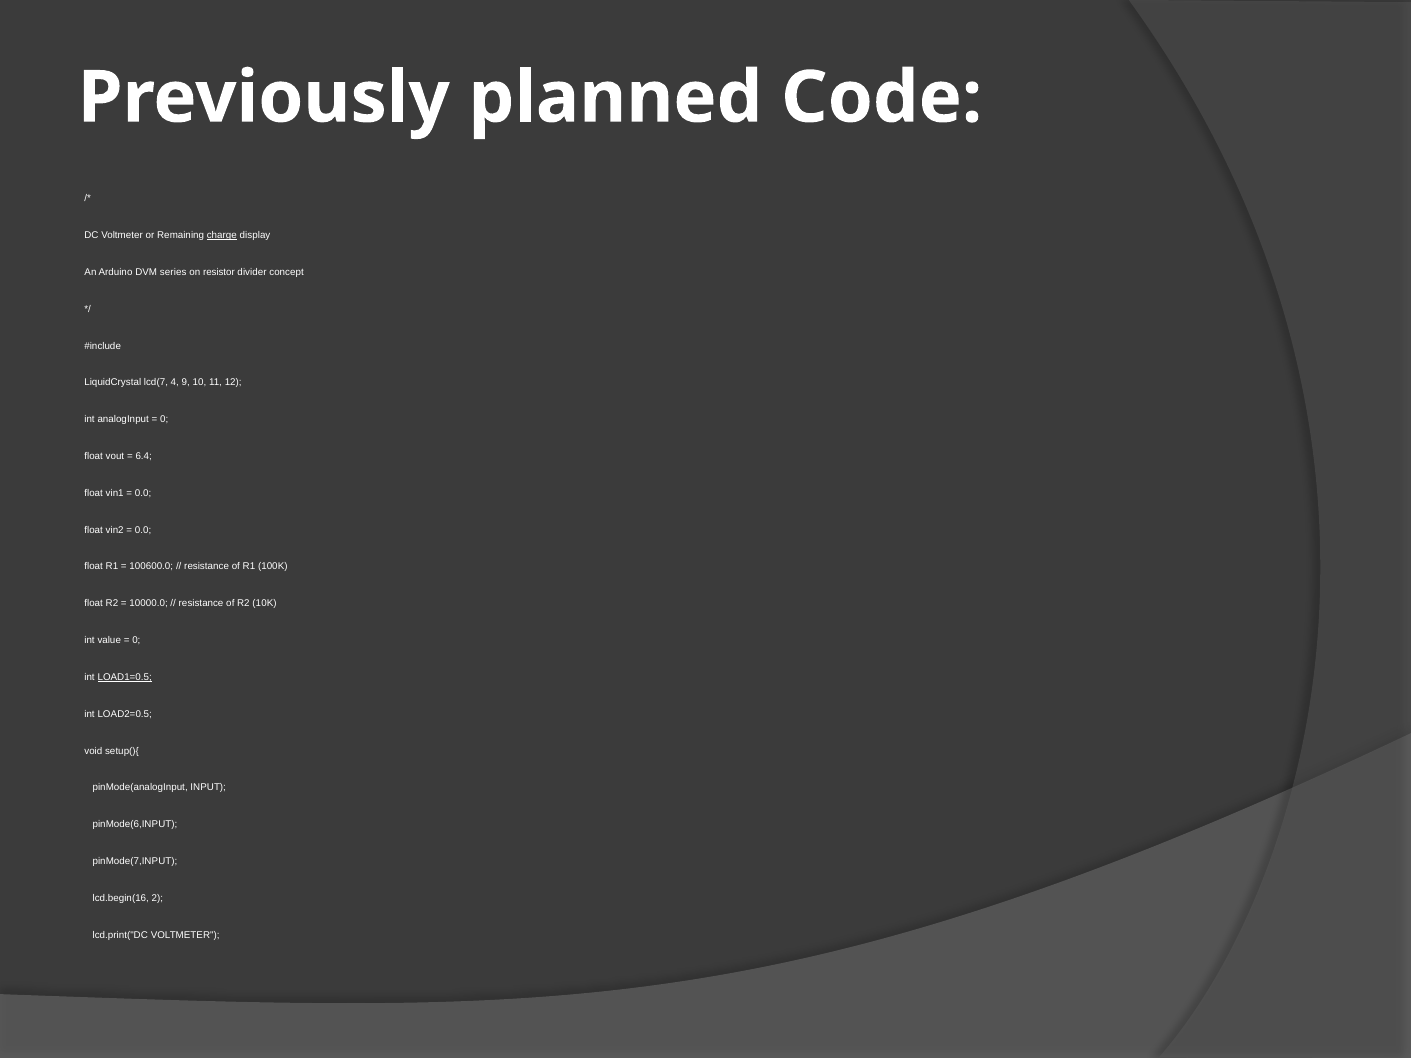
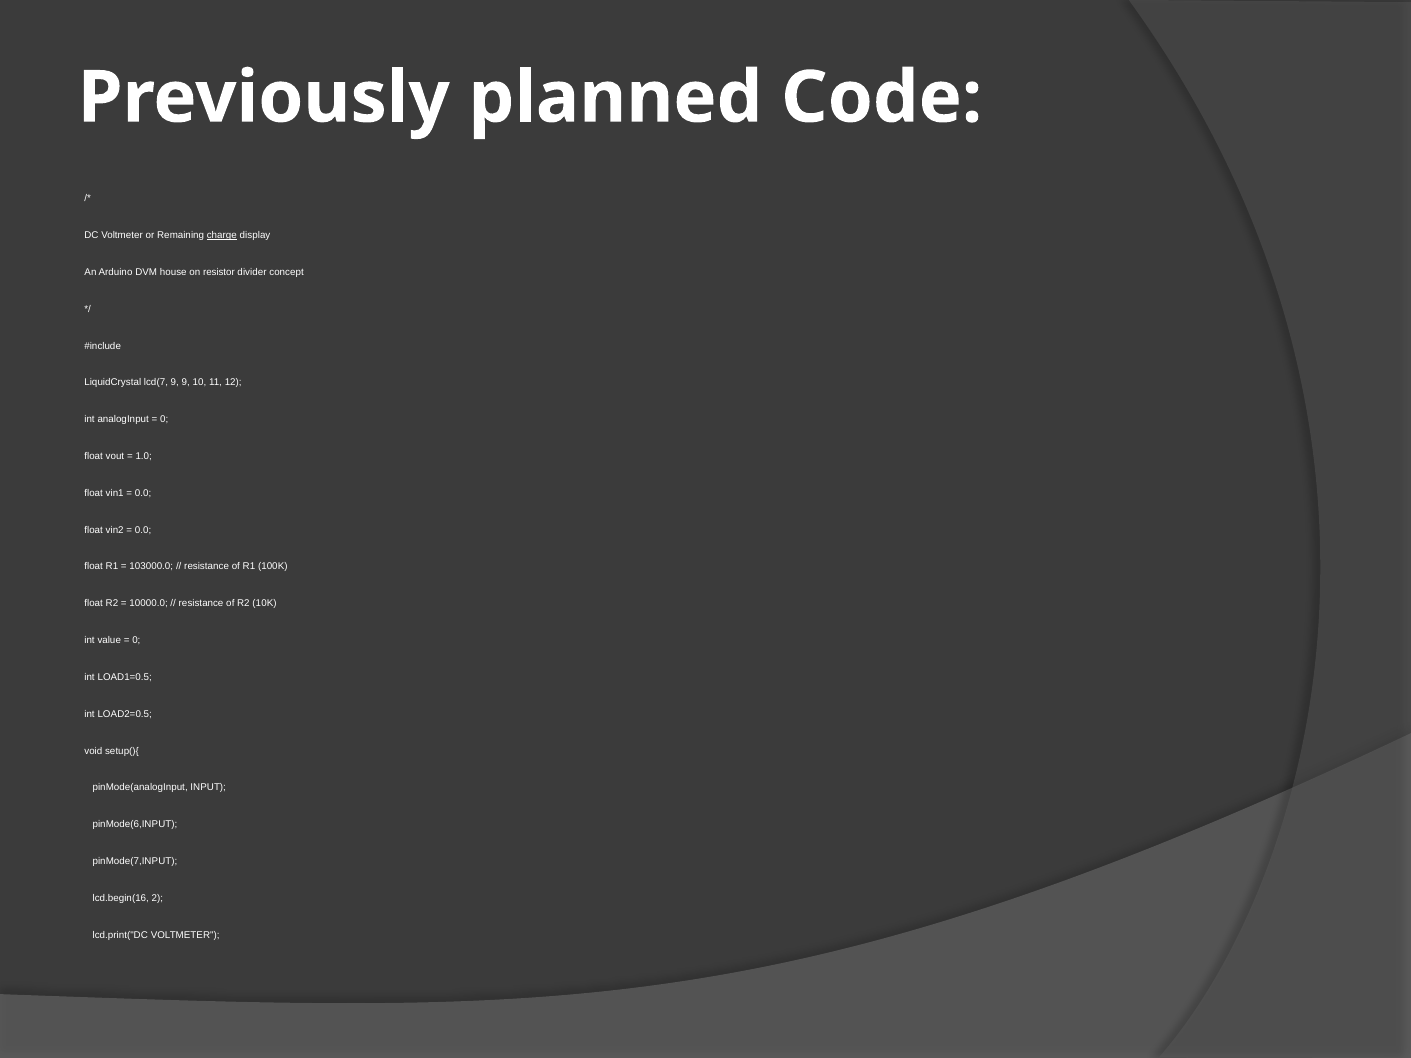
series: series -> house (173, 272)
lcd(7 4: 4 -> 9 (175, 383)
6.4: 6.4 -> 1.0 (144, 456)
100600.0: 100600.0 -> 103000.0 (151, 567)
LOAD1=0.5 underline: present -> none (125, 677)
